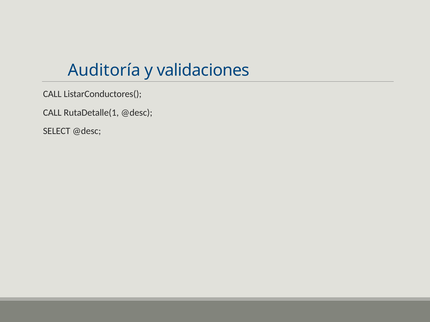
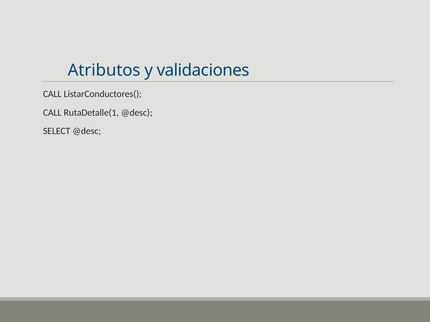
Auditoría: Auditoría -> Atributos (104, 71)
